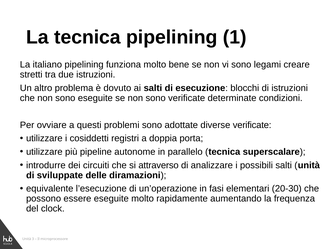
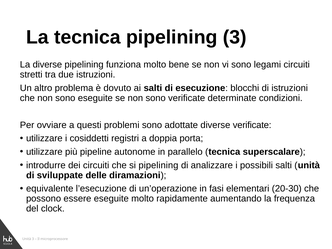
pipelining 1: 1 -> 3 (235, 37)
La italiano: italiano -> diverse (47, 65)
legami creare: creare -> circuiti (297, 65)
si attraverso: attraverso -> pipelining (158, 165)
